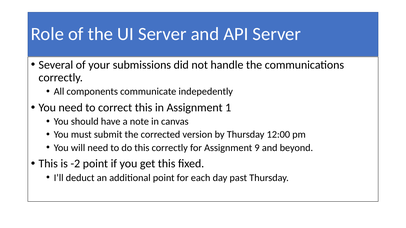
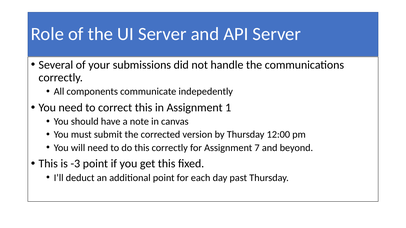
9: 9 -> 7 (257, 148)
-2: -2 -> -3 (75, 164)
